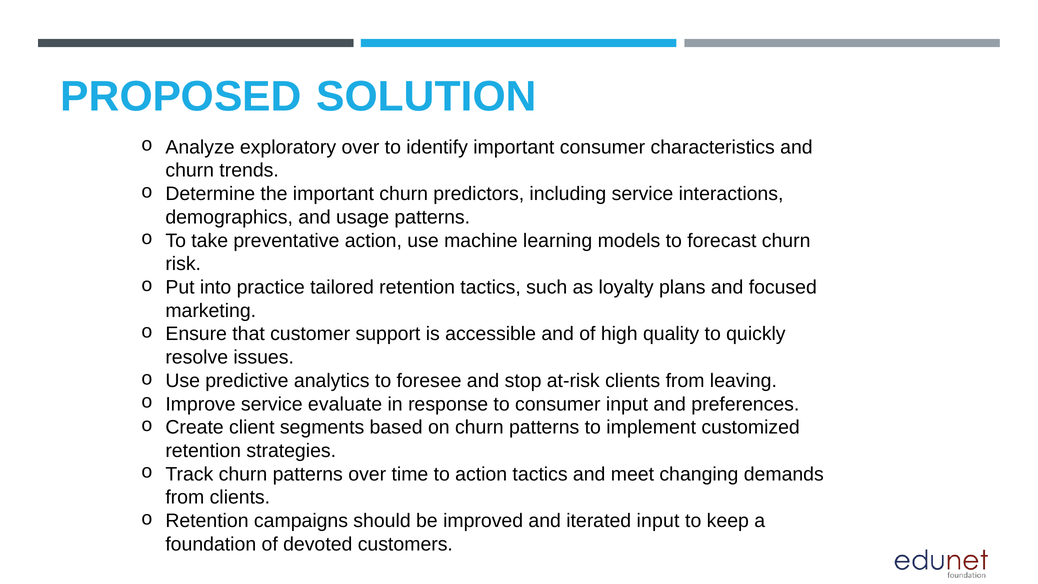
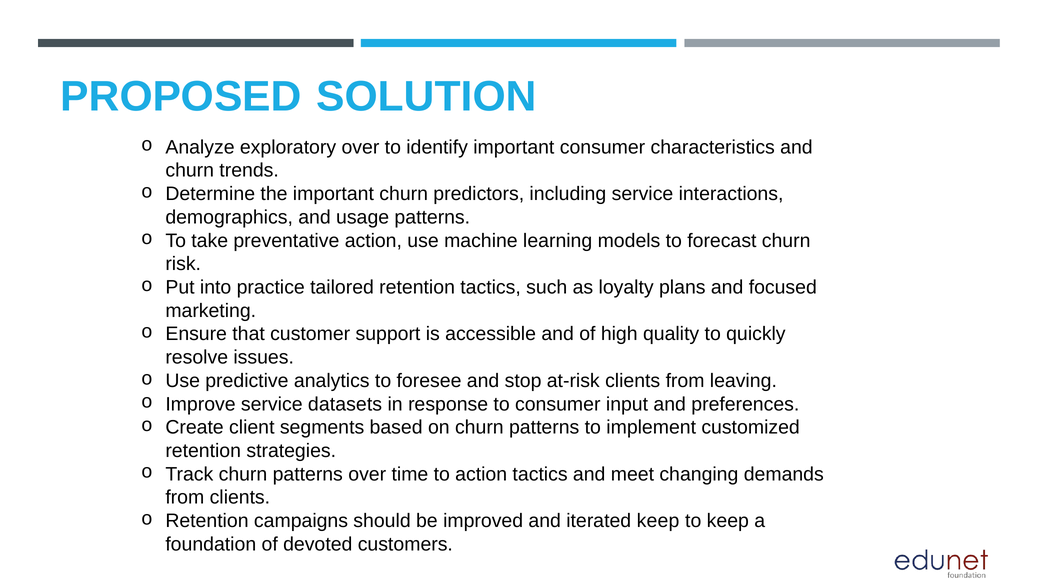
evaluate: evaluate -> datasets (345, 404)
iterated input: input -> keep (658, 521)
